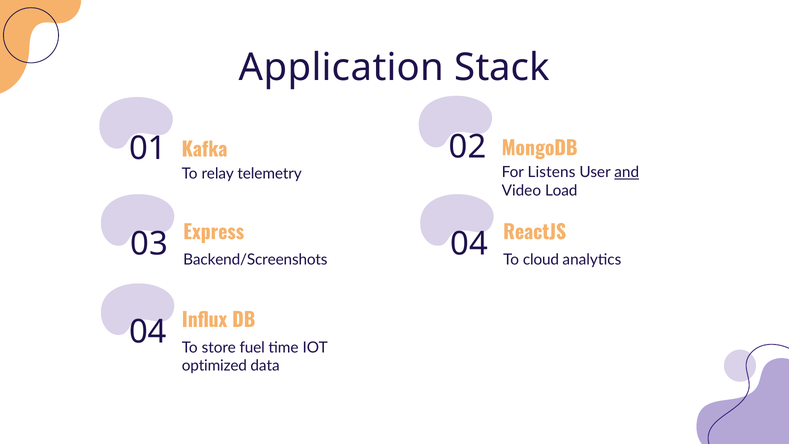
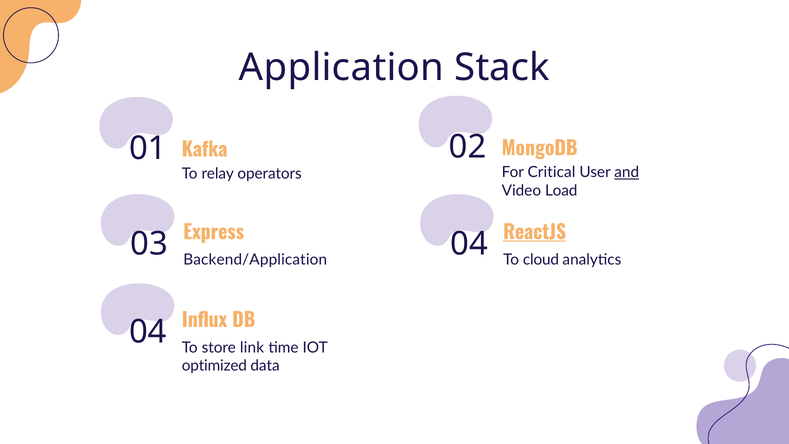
Listens: Listens -> Critical (551, 172)
telemetry: telemetry -> operators (270, 174)
ReactJS underline: none -> present (535, 233)
Backend/Screenshots: Backend/Screenshots -> Backend/Application (255, 260)
fuel: fuel -> link (252, 347)
